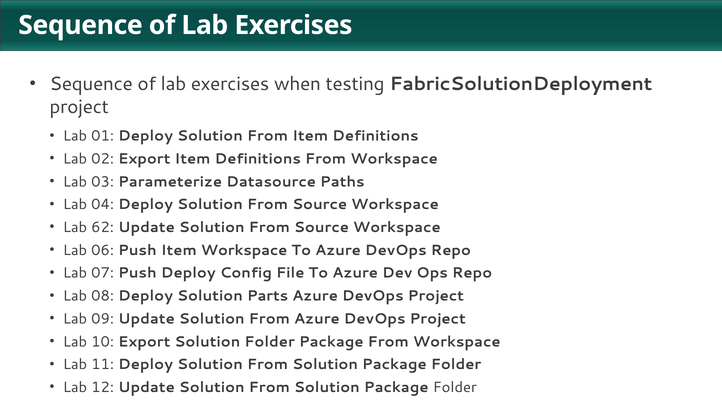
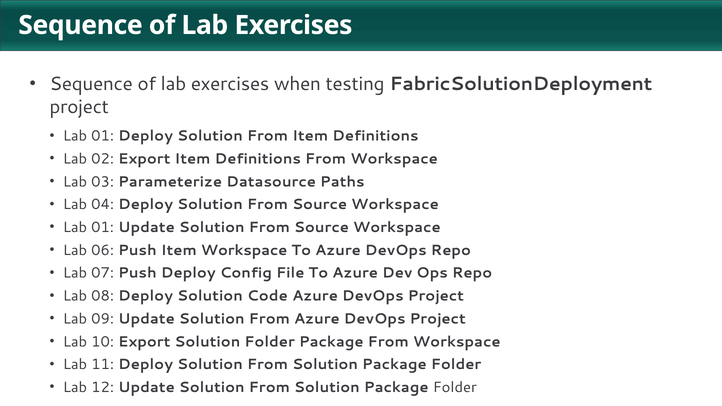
62: 62 -> 01 (103, 227)
Parts: Parts -> Code (267, 296)
